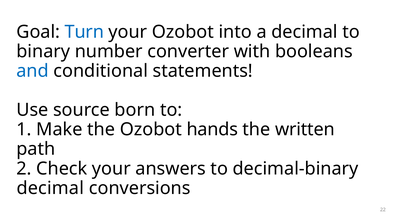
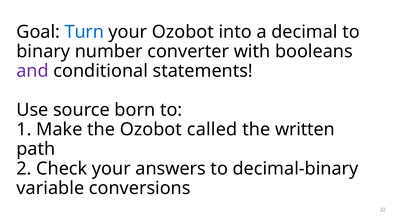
and colour: blue -> purple (33, 71)
hands: hands -> called (212, 129)
decimal: decimal -> variable (50, 188)
